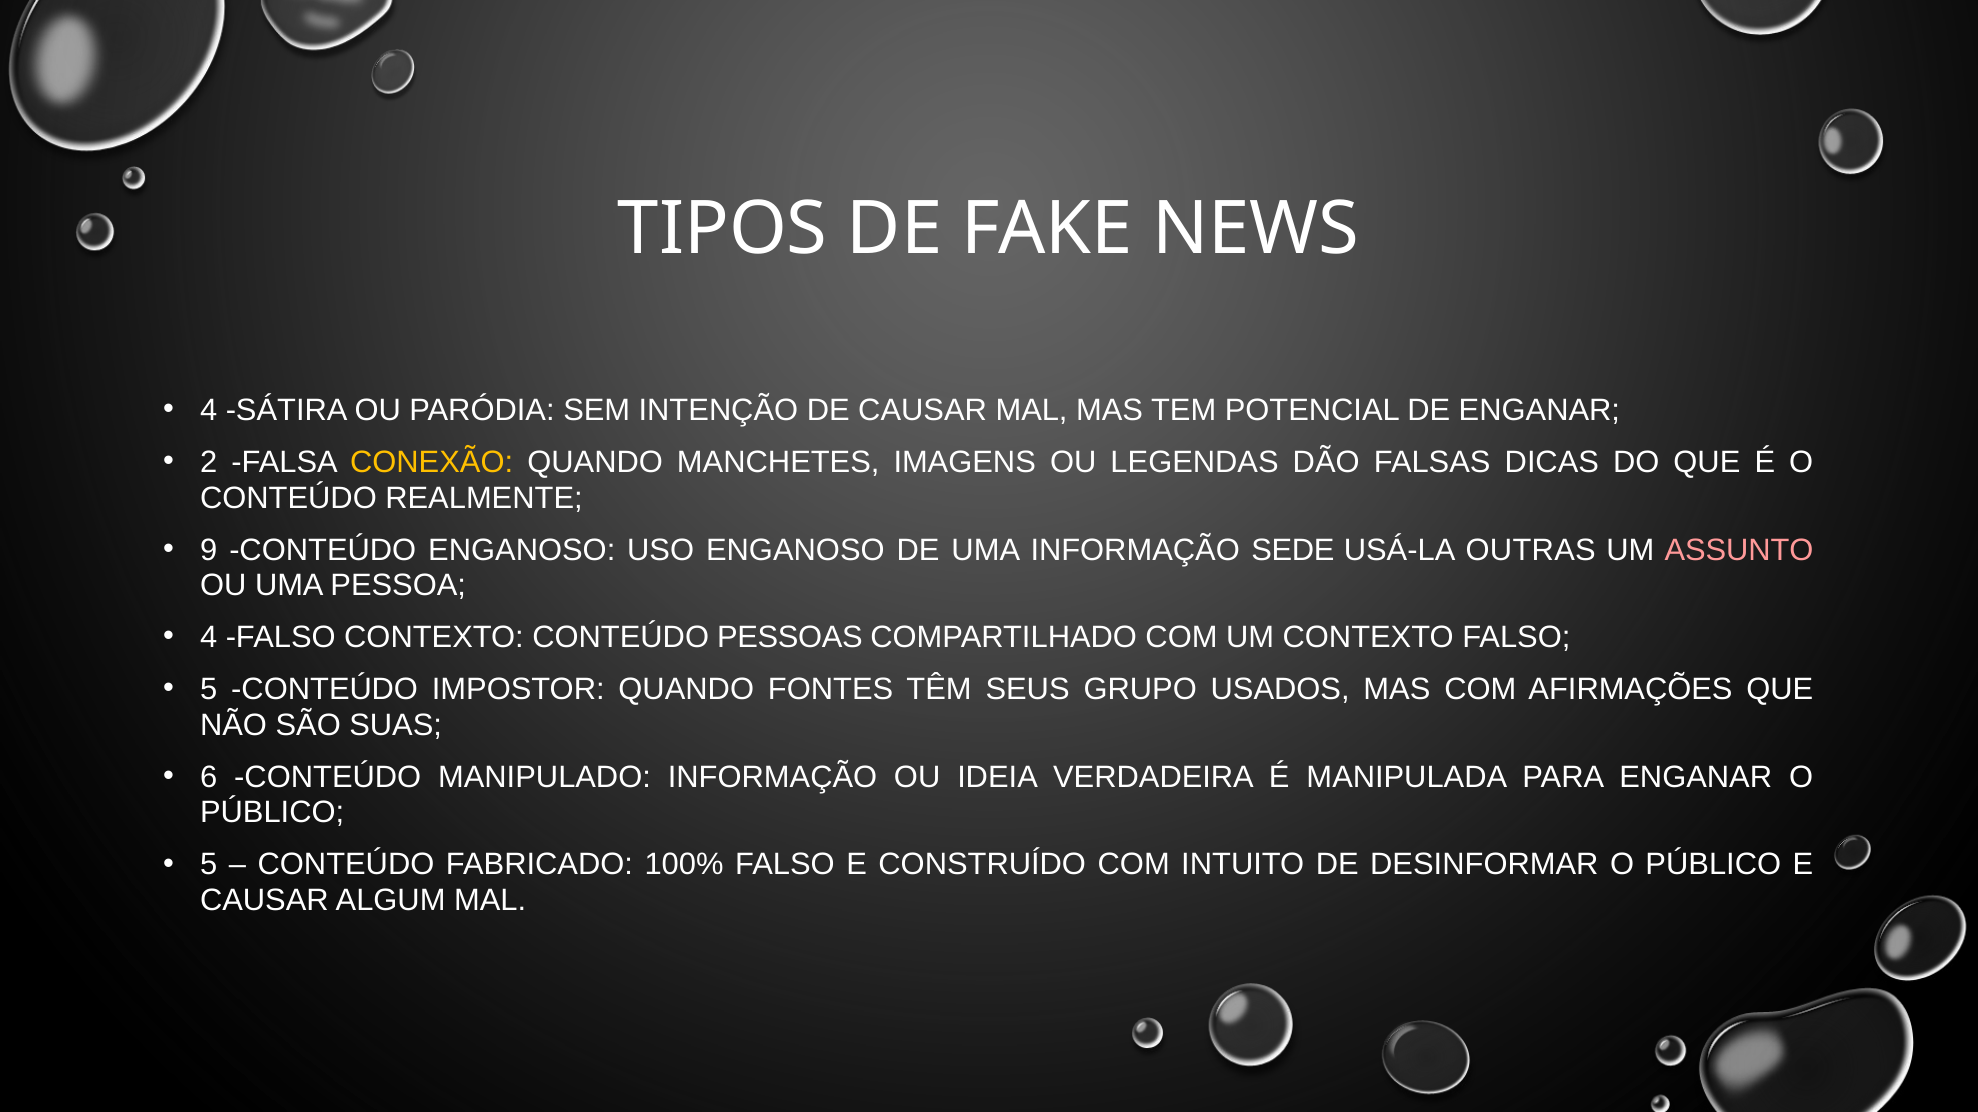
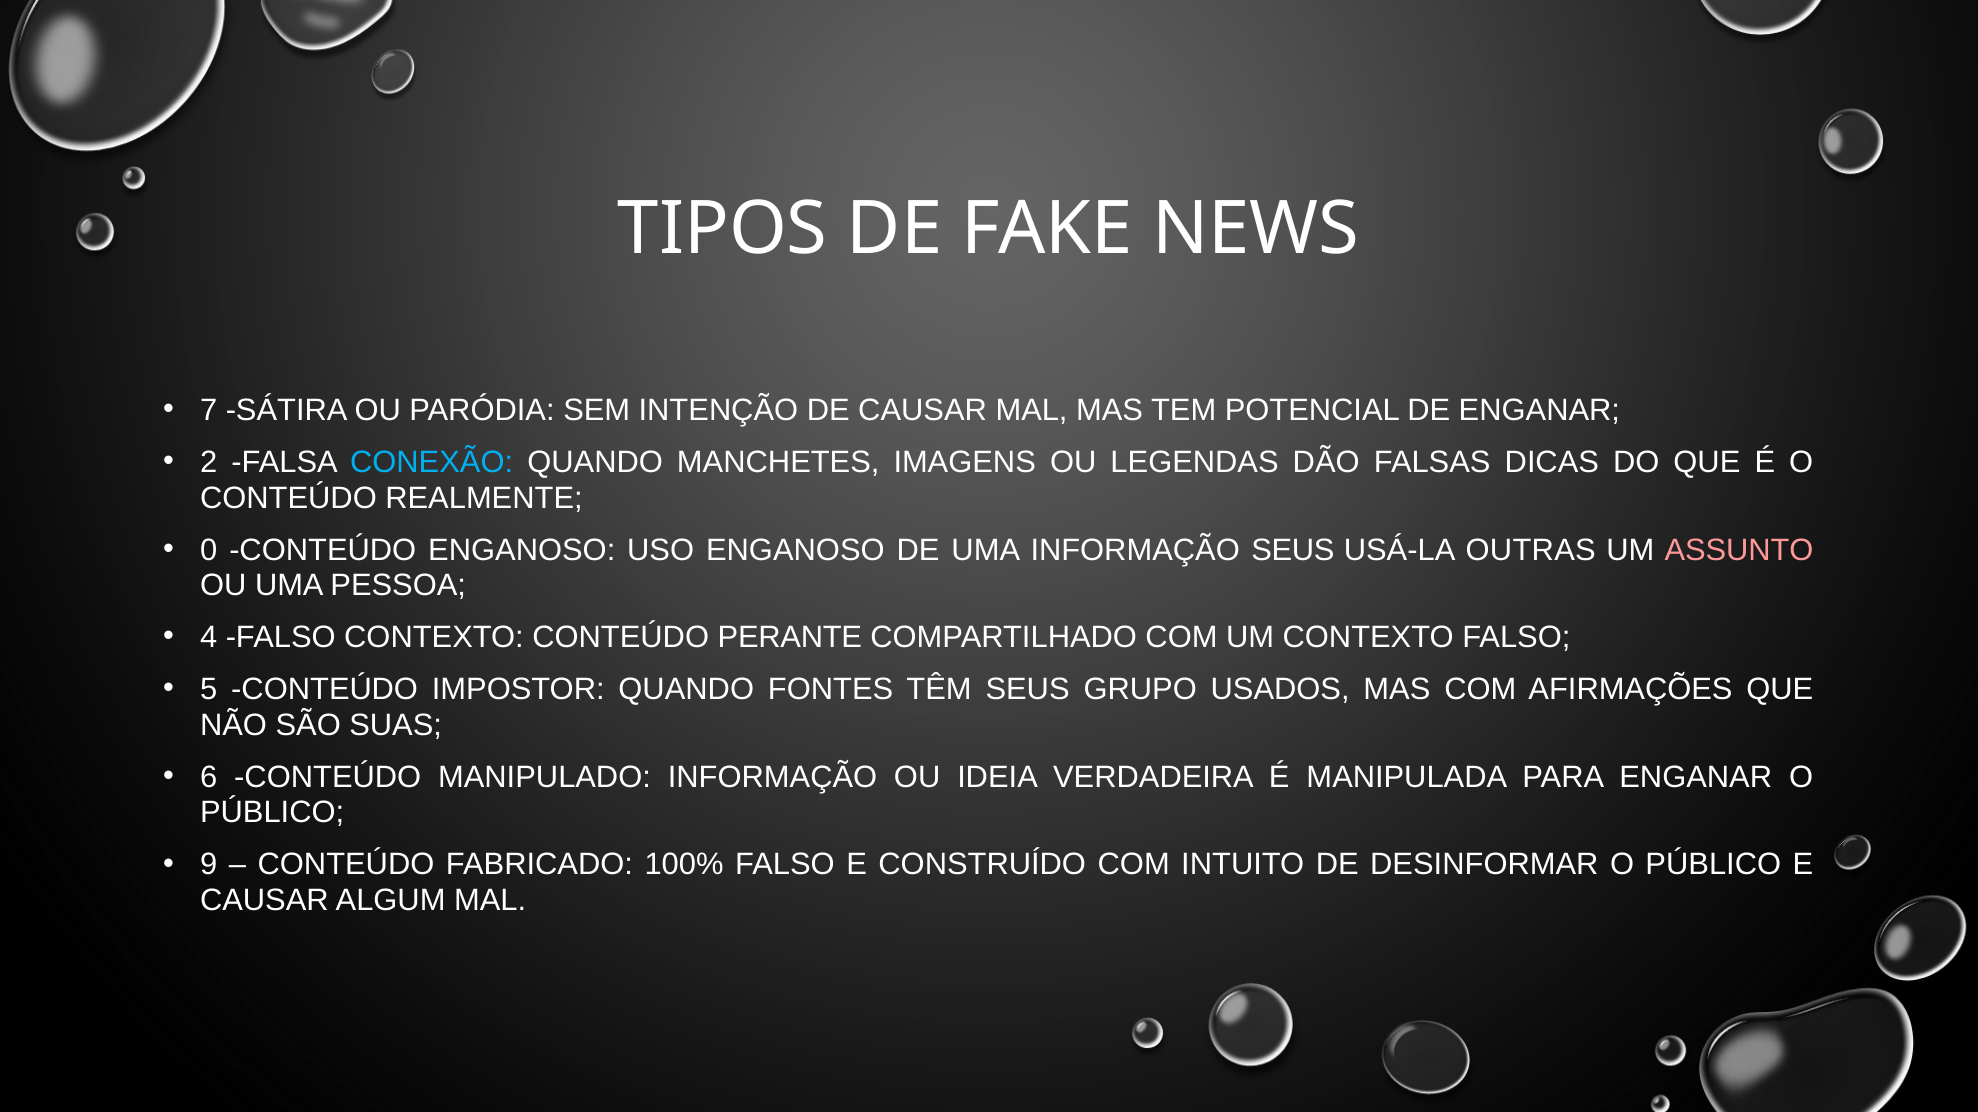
4: 4 -> 7 (209, 411)
CONEXÃO colour: yellow -> light blue (432, 463)
9: 9 -> 0 (209, 550)
INFORMAÇÃO SEDE: SEDE -> SEUS (1293, 550)
PESSOAS: PESSOAS -> PERANTE (790, 638)
5: 5 -> 9 (209, 865)
